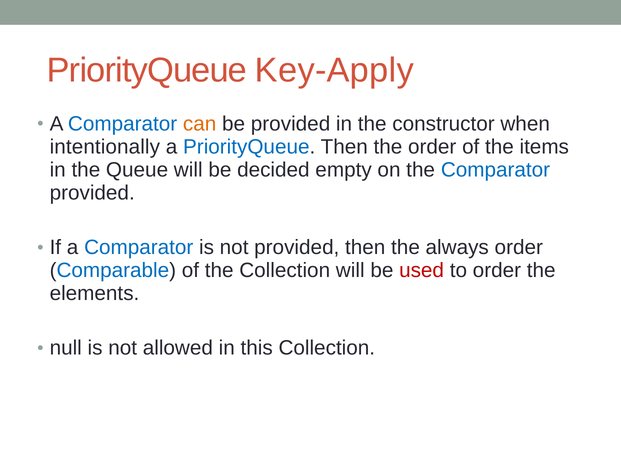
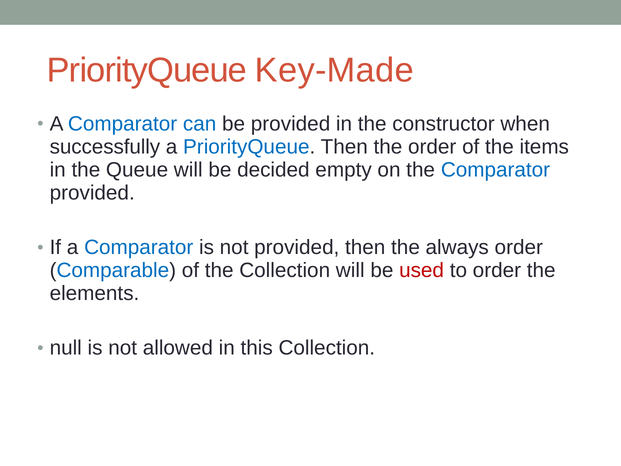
Key-Apply: Key-Apply -> Key-Made (334, 70)
can colour: orange -> blue (200, 124)
intentionally: intentionally -> successfully (105, 147)
